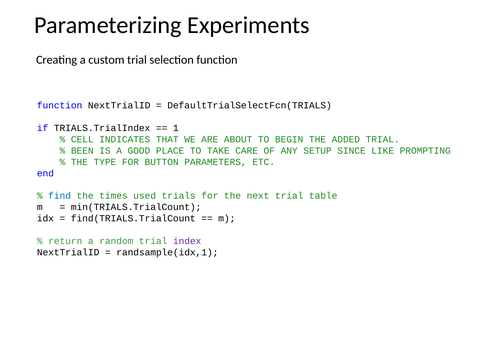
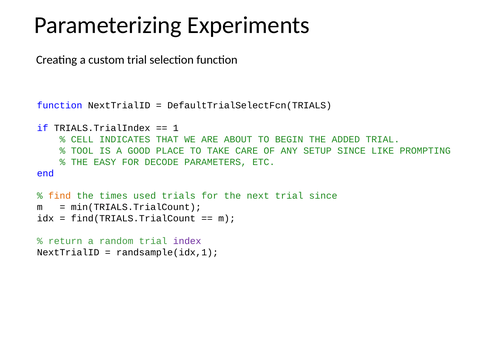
BEEN: BEEN -> TOOL (82, 151)
TYPE: TYPE -> EASY (105, 162)
BUTTON: BUTTON -> DECODE (162, 162)
find colour: blue -> orange (60, 196)
trial table: table -> since (323, 196)
